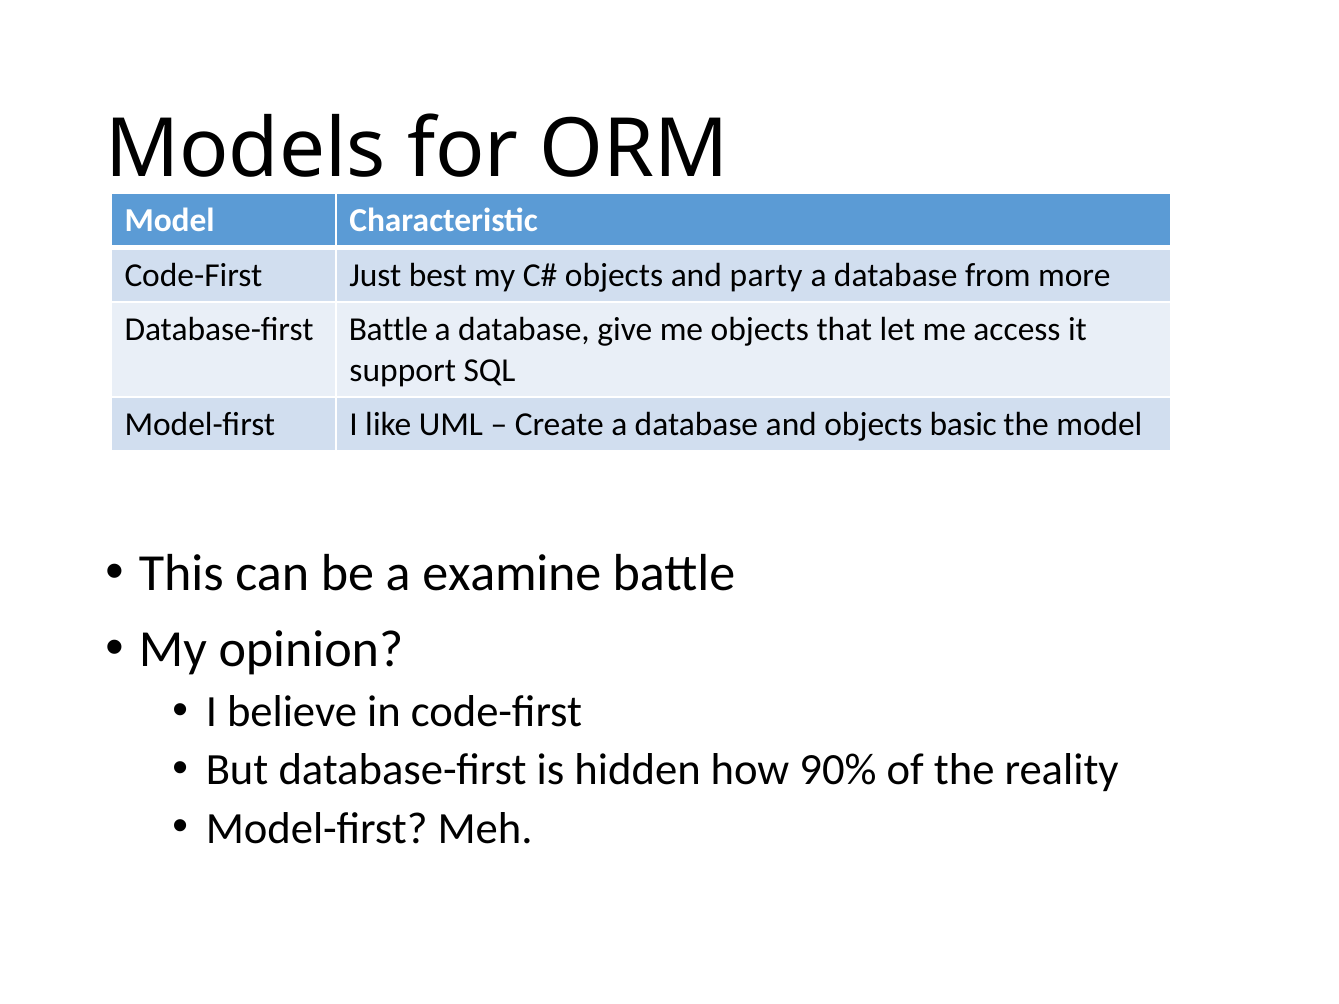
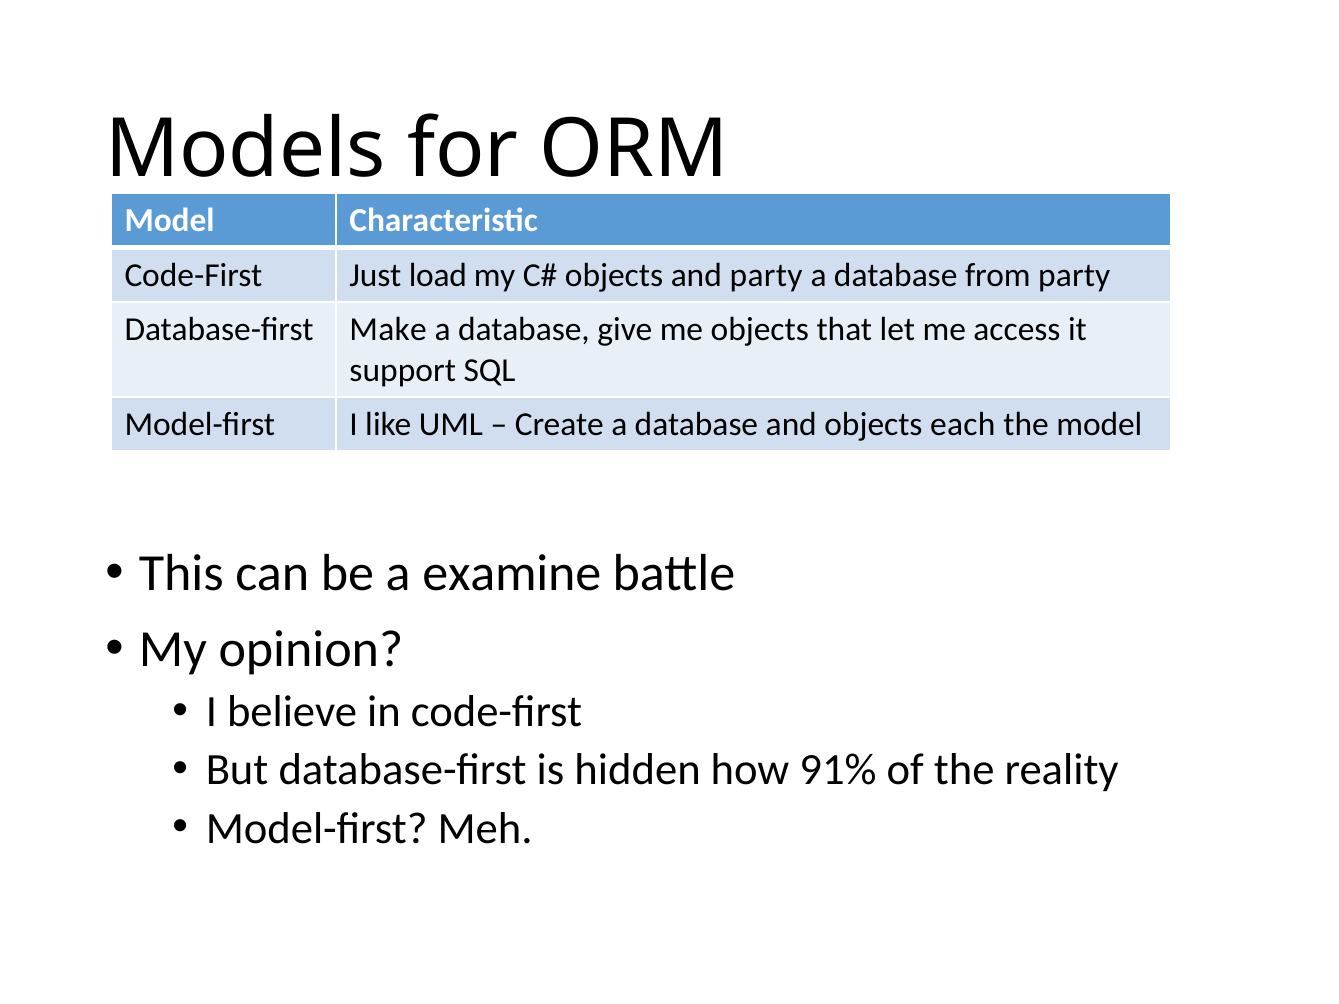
best: best -> load (438, 275)
from more: more -> party (1074, 275)
Database-first Battle: Battle -> Make (388, 329)
basic: basic -> each (963, 425)
90%: 90% -> 91% (838, 770)
